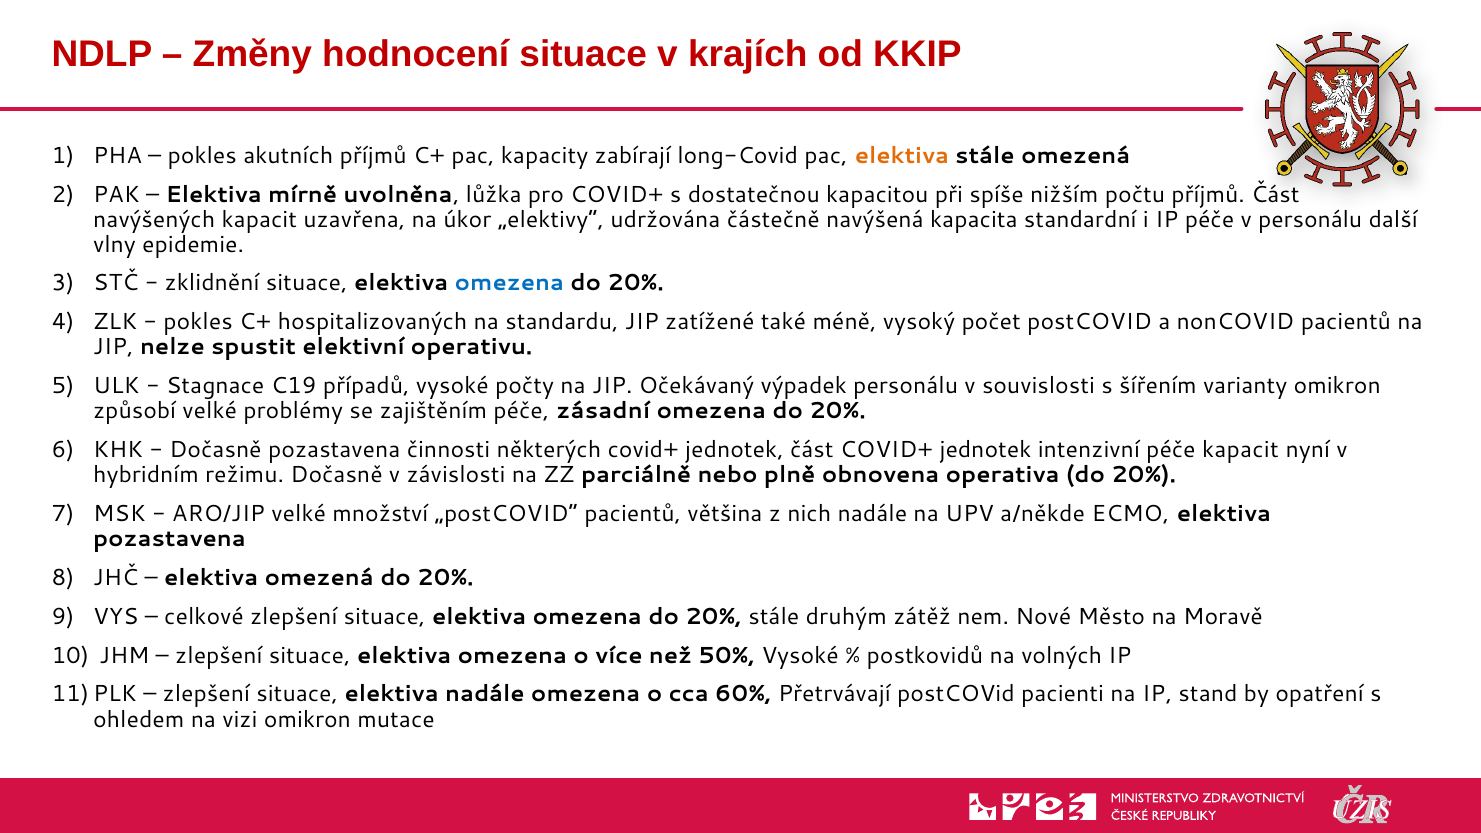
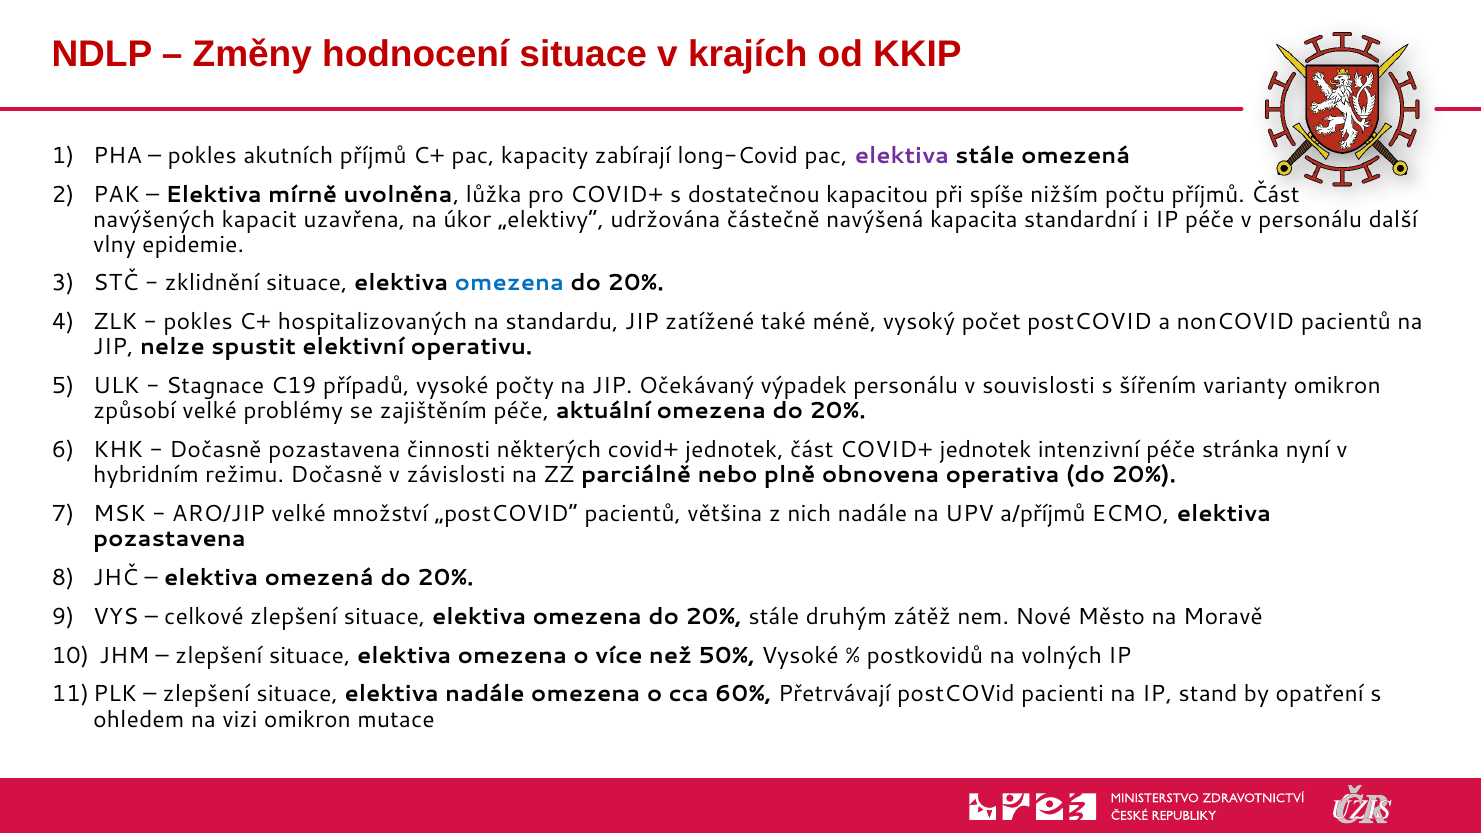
elektiva colour: orange -> purple (902, 156)
zásadní: zásadní -> aktuální (603, 411)
péče kapacit: kapacit -> stránka (1241, 450)
a/někde: a/někde -> a/příjmů (1043, 514)
